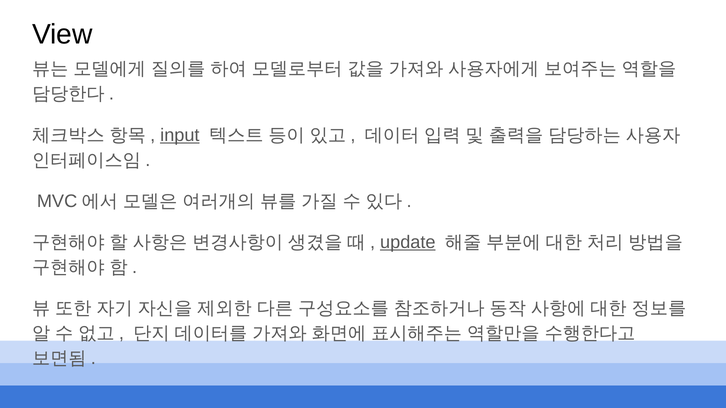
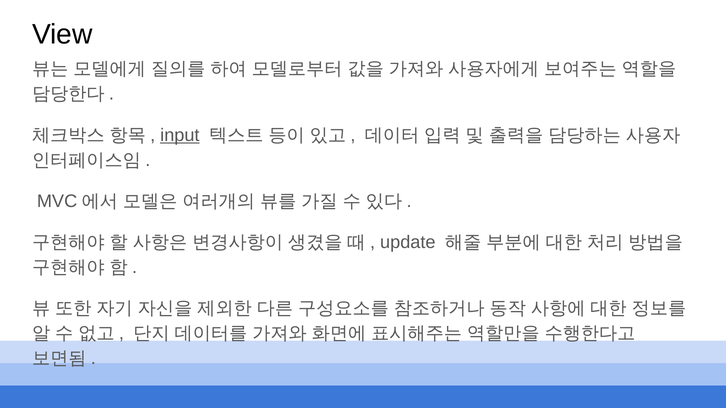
update underline: present -> none (408, 243)
